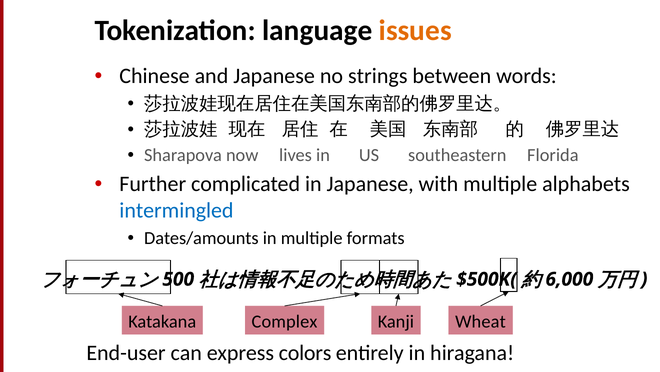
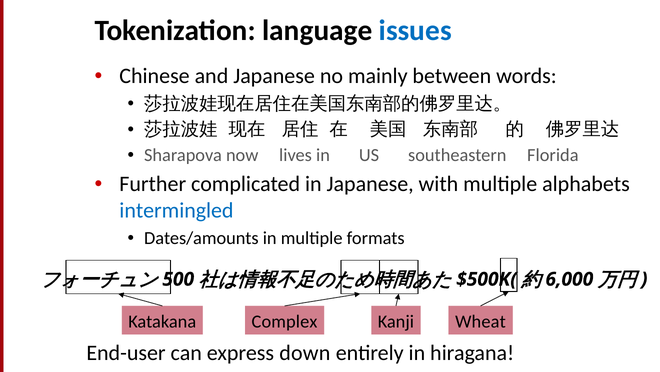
issues colour: orange -> blue (415, 31)
strings: strings -> mainly (378, 76)
colors: colors -> down (305, 352)
